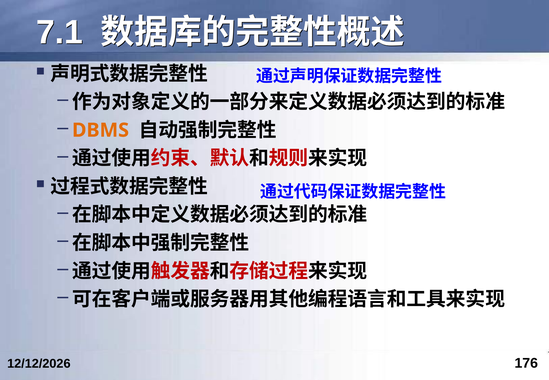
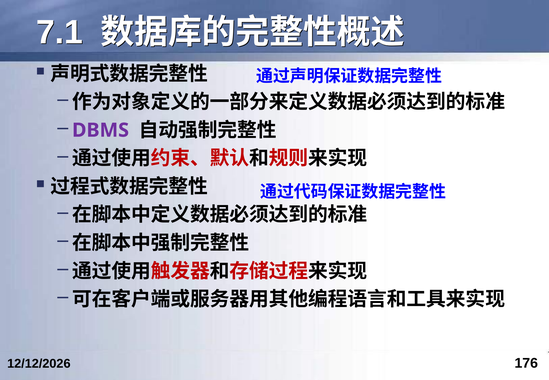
DBMS colour: orange -> purple (101, 130)
